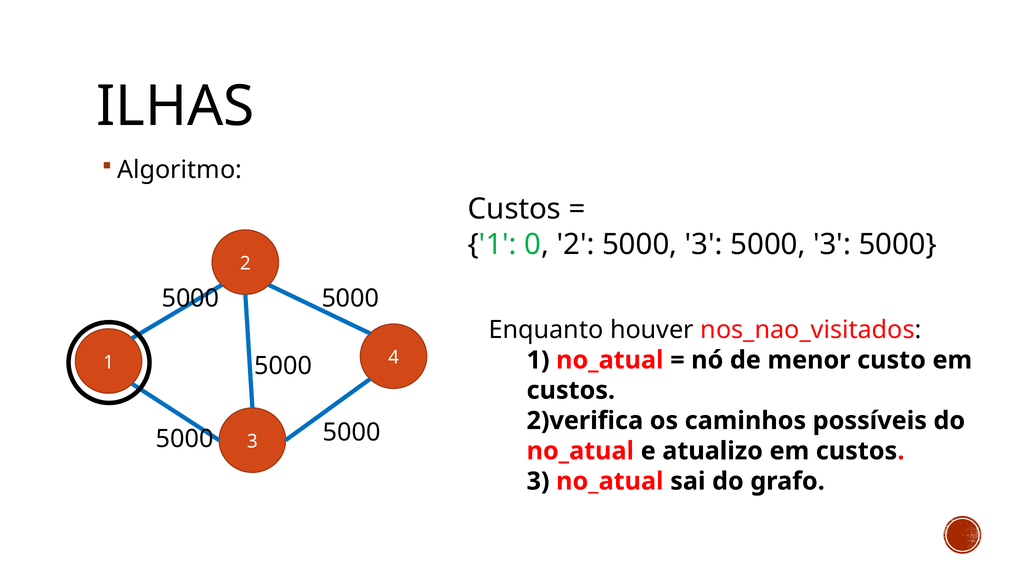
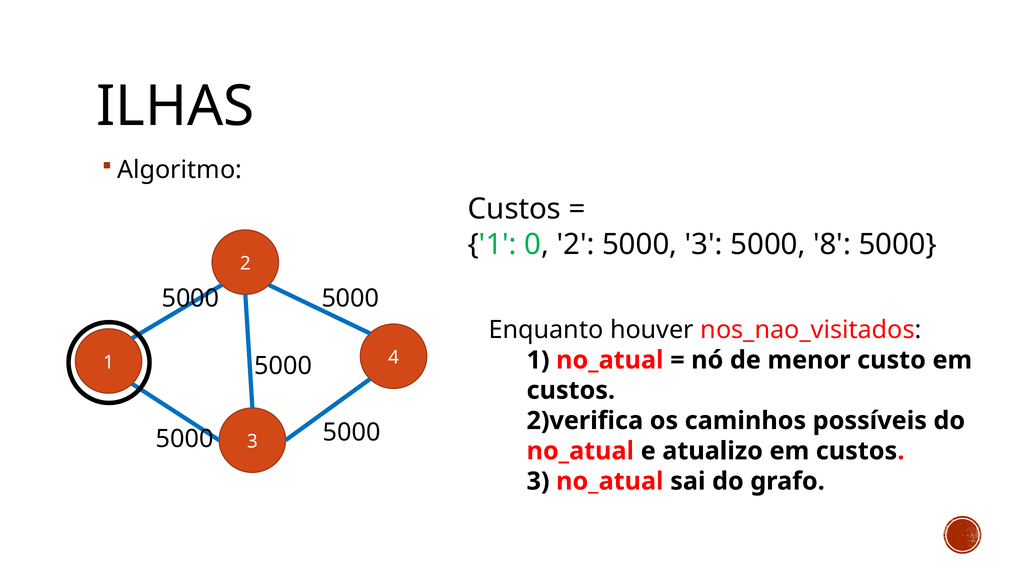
3 5000 3: 3 -> 8 (832, 244)
